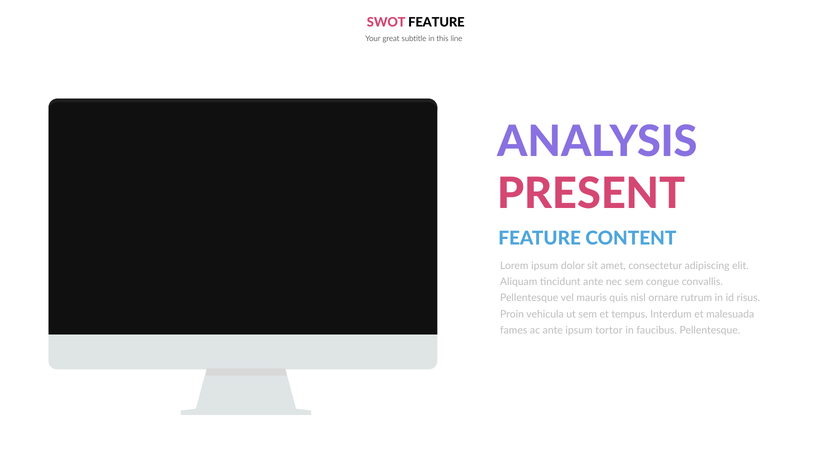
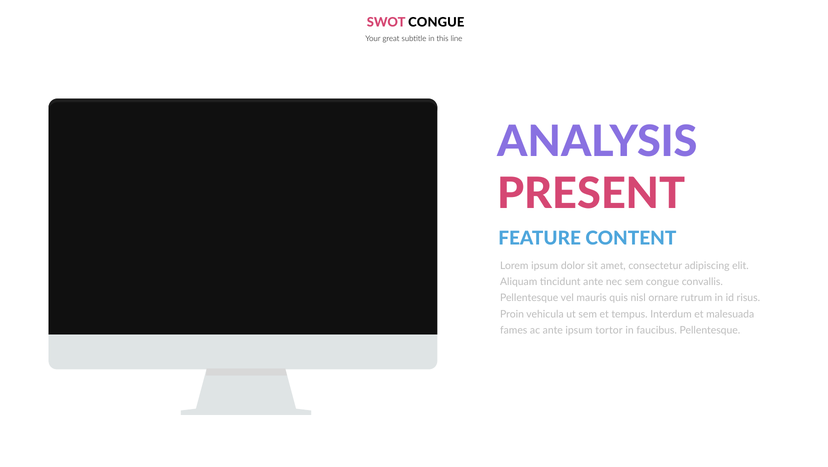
SWOT FEATURE: FEATURE -> CONGUE (436, 22)
